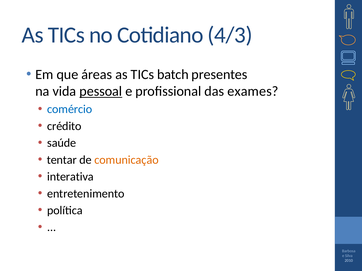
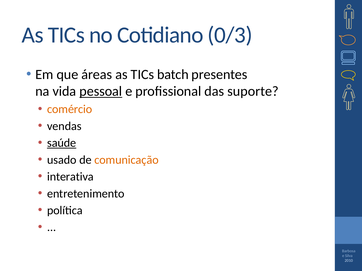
4/3: 4/3 -> 0/3 (230, 35)
exames: exames -> suporte (253, 91)
comércio colour: blue -> orange (70, 109)
crédito: crédito -> vendas (64, 126)
saúde underline: none -> present (62, 143)
tentar: tentar -> usado (62, 160)
